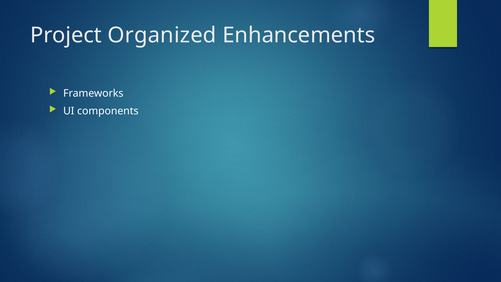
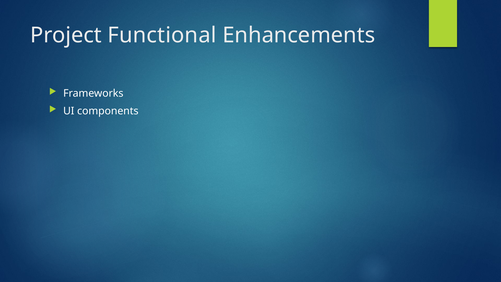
Organized: Organized -> Functional (162, 35)
